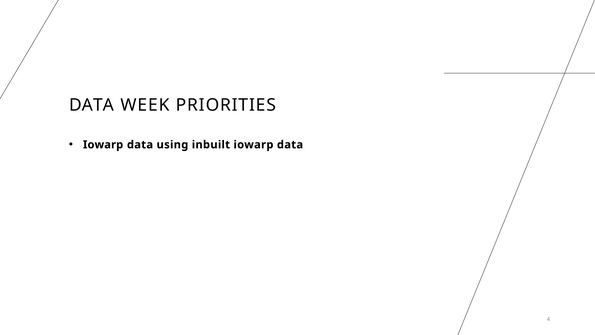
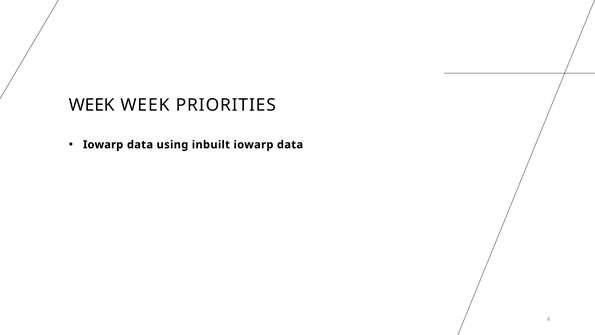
DATA: DATA -> WEEK (92, 105)
